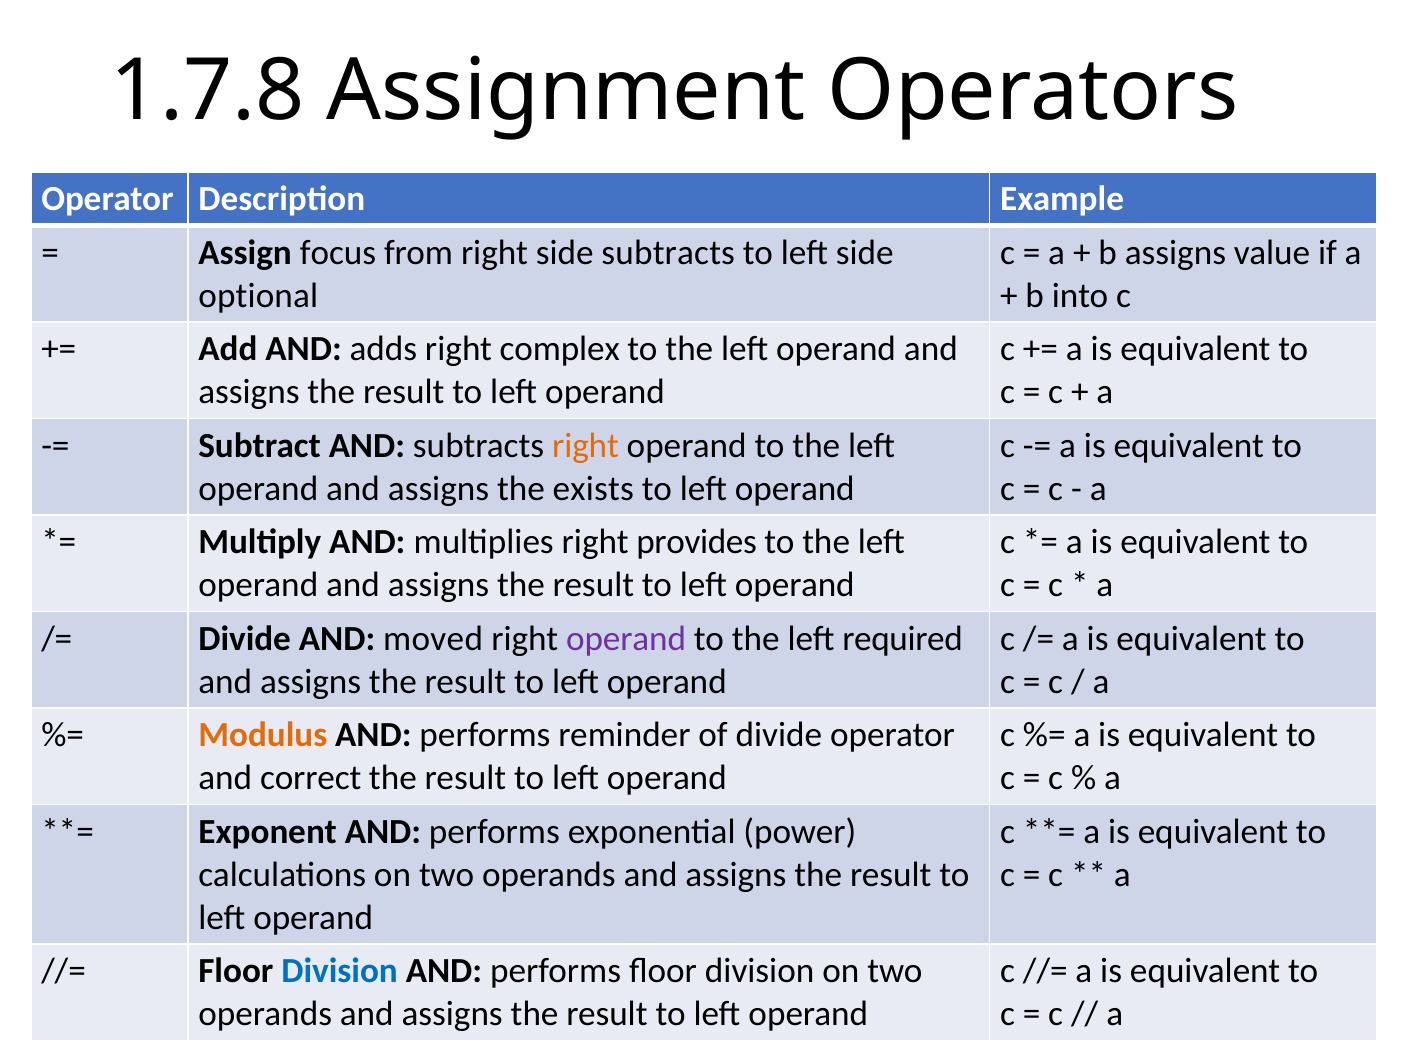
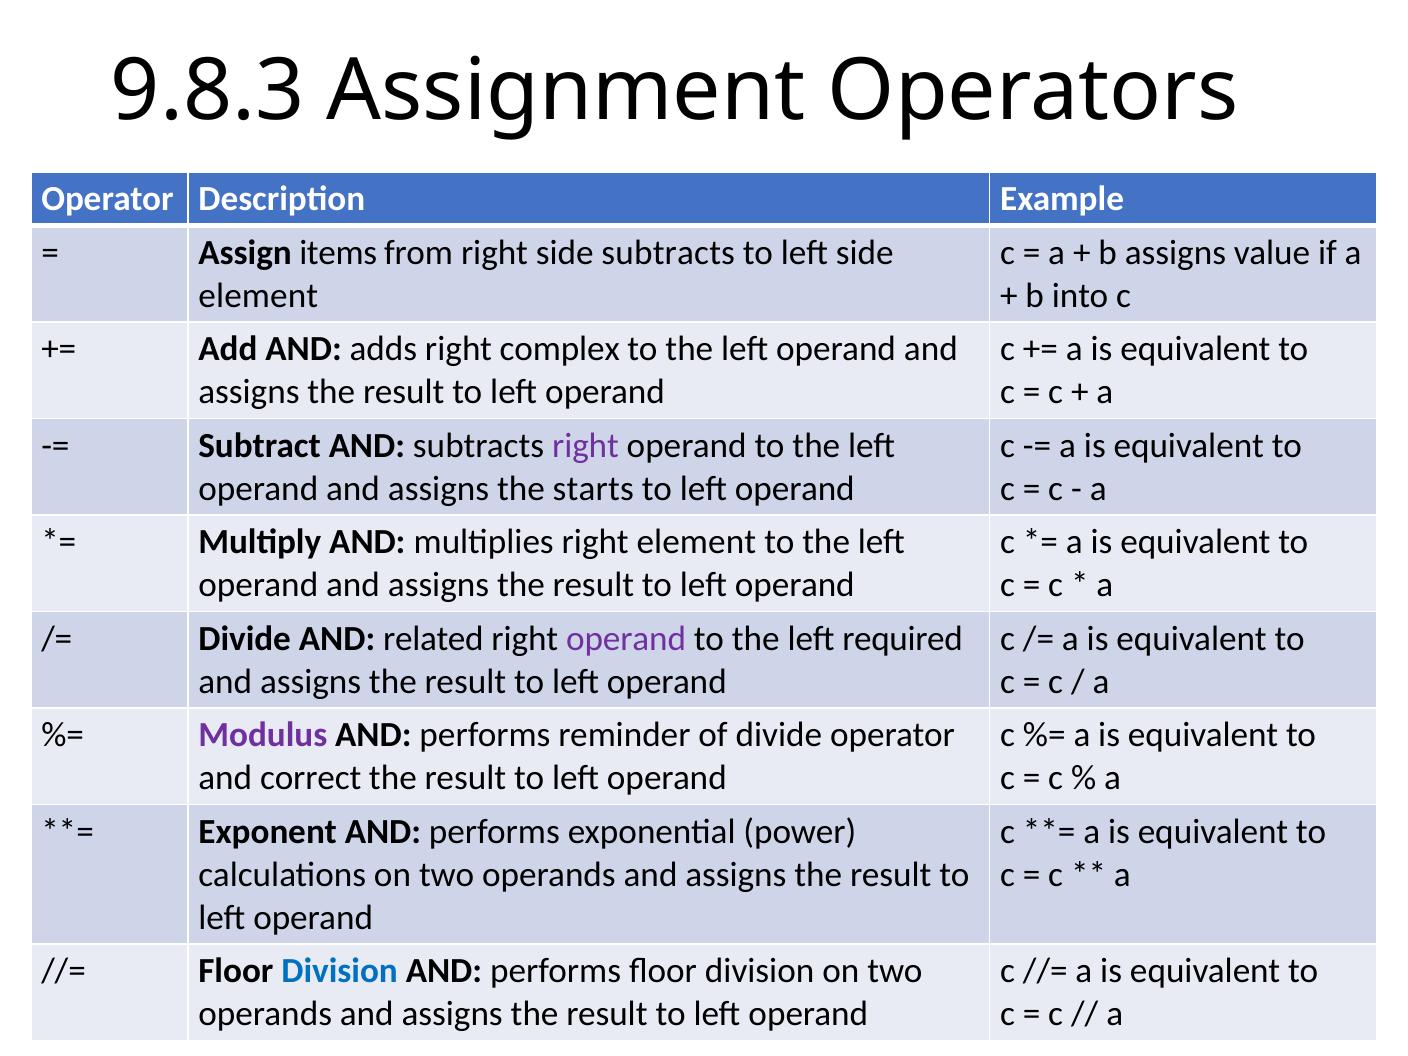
1.7.8: 1.7.8 -> 9.8.3 (208, 91)
focus: focus -> items (338, 253)
optional: optional -> element (258, 296)
right colour: orange -> purple (586, 446)
exists: exists -> starts (593, 489)
right provides: provides -> element (696, 542)
moved: moved -> related (433, 639)
Modulus colour: orange -> purple (263, 735)
